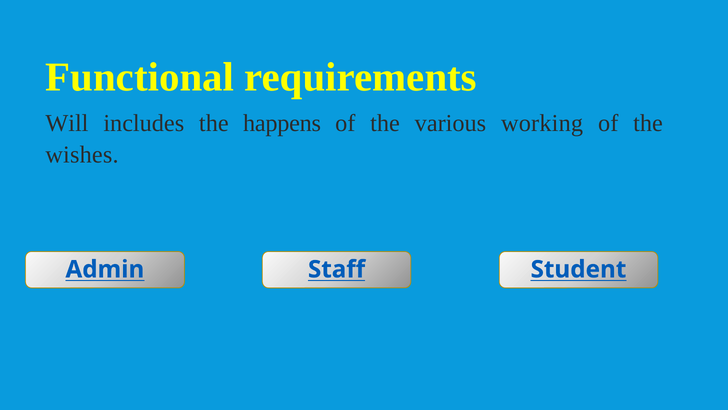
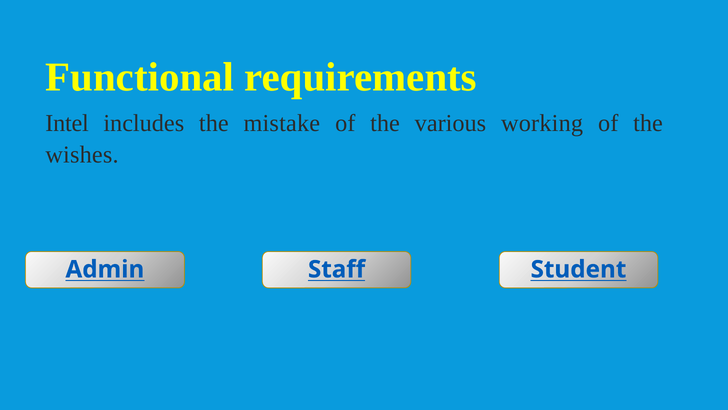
Will: Will -> Intel (67, 123)
happens: happens -> mistake (282, 123)
